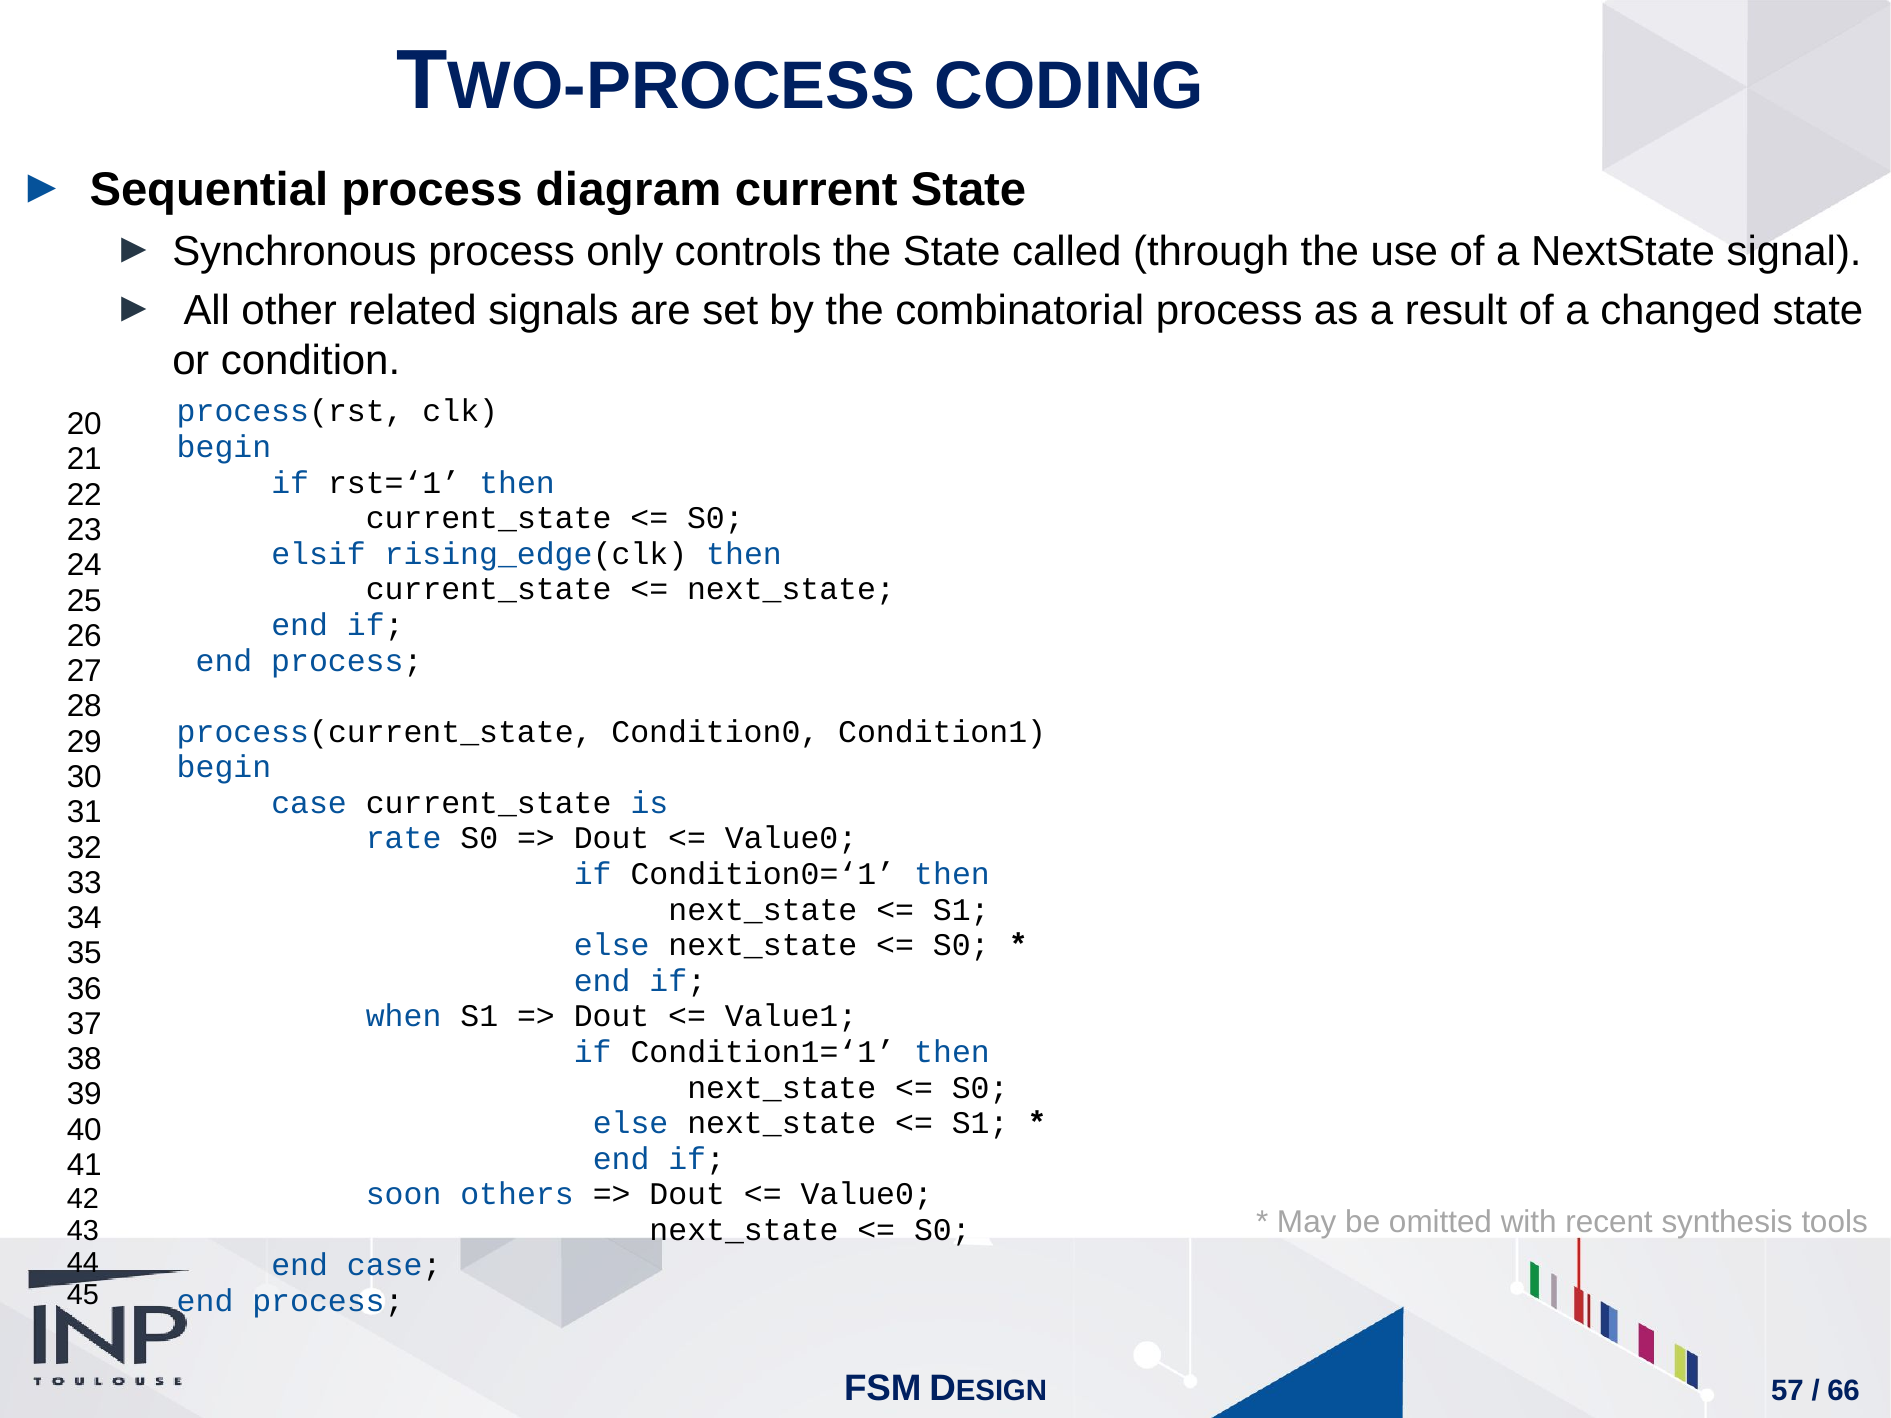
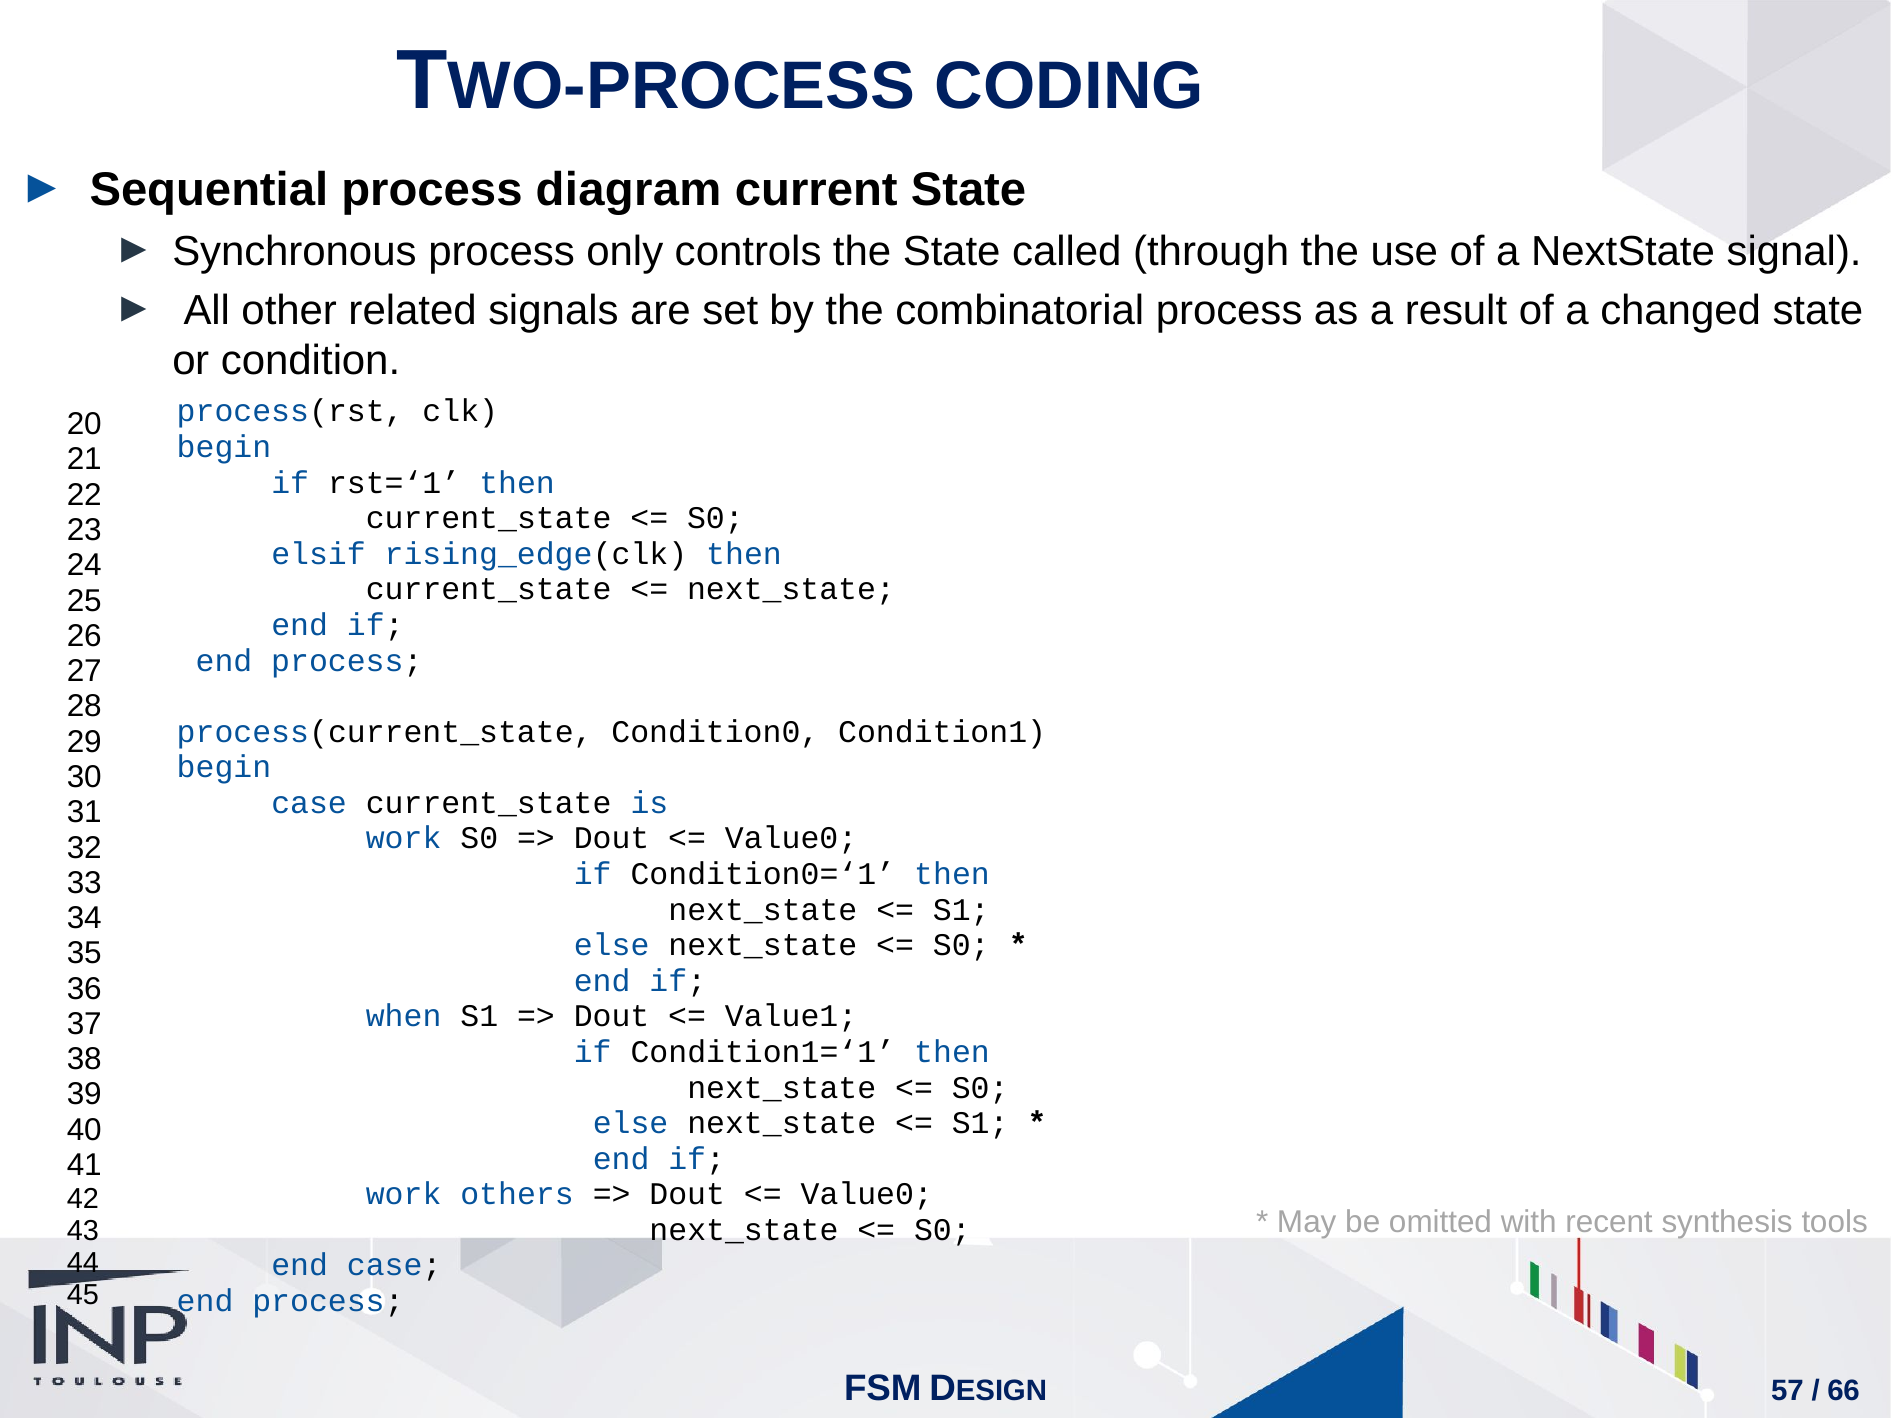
rate: rate -> work (404, 839)
soon: soon -> work (404, 1195)
